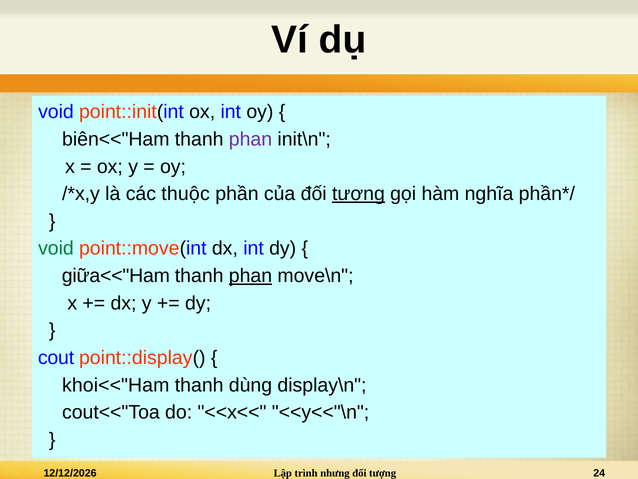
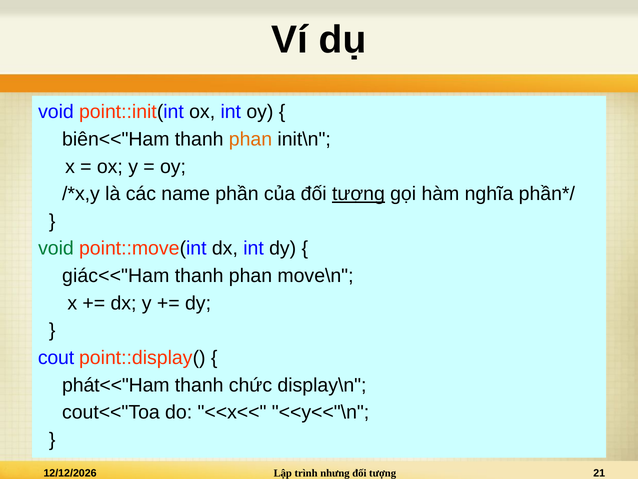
phan colour: purple -> orange (250, 139)
thuộc: thuộc -> name (186, 194)
giữa<<"Ham: giữa<<"Ham -> giác<<"Ham (116, 276)
phan underline: present -> none (250, 276)
khoi<<"Ham: khoi<<"Ham -> phát<<"Ham (116, 385)
dùng: dùng -> chức (250, 385)
24: 24 -> 21 (599, 473)
